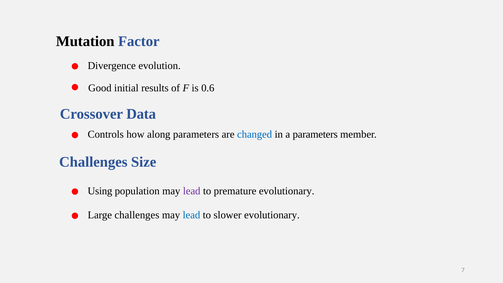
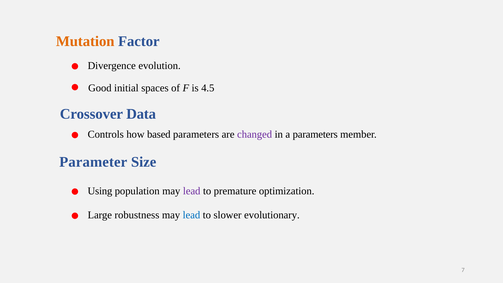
Mutation colour: black -> orange (85, 41)
results: results -> spaces (155, 88)
0.6: 0.6 -> 4.5 (208, 88)
along: along -> based (159, 134)
changed colour: blue -> purple (255, 134)
Challenges: Challenges -> Parameter (93, 162)
premature evolutionary: evolutionary -> optimization (287, 191)
Large challenges: challenges -> robustness (137, 215)
